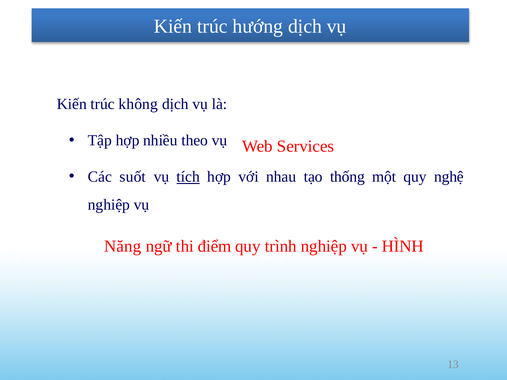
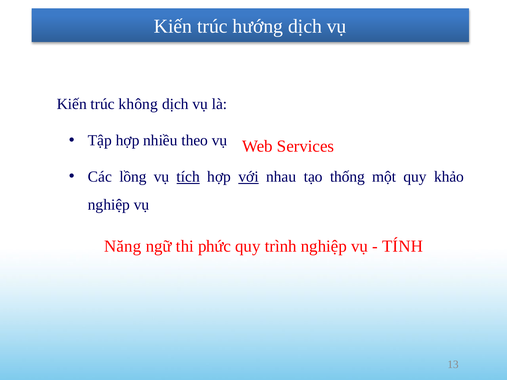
suốt: suốt -> lồng (133, 177)
với underline: none -> present (249, 177)
nghệ: nghệ -> khảo (449, 177)
điểm: điểm -> phức (215, 247)
HÌNH: HÌNH -> TÍNH (403, 247)
